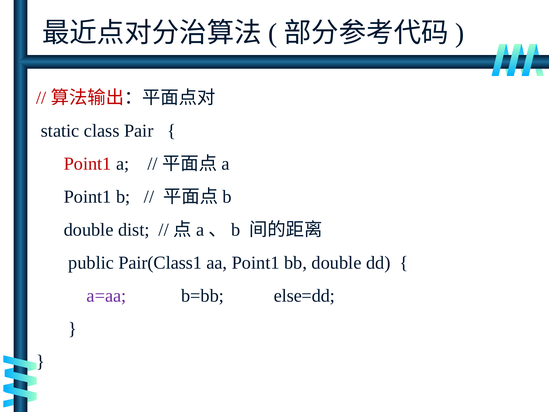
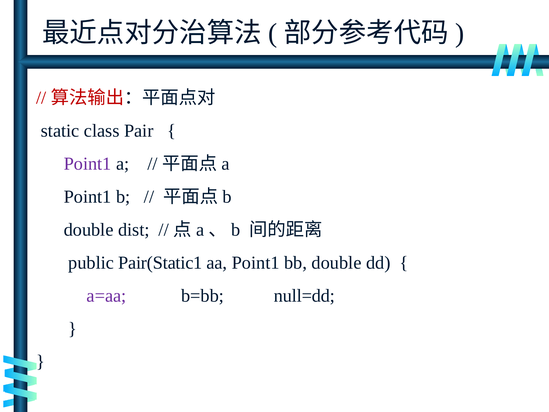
Point1 colour: red -> purple (88, 164)
Pair(Class1: Pair(Class1 -> Pair(Static1 (160, 263)
else=dd: else=dd -> null=dd (304, 295)
